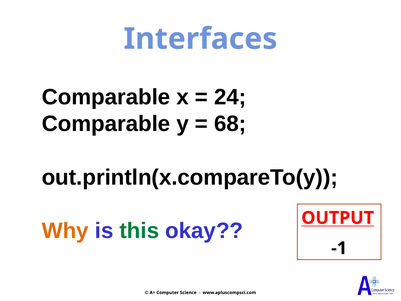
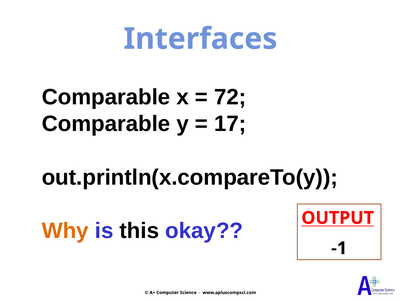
24: 24 -> 72 (230, 97)
68: 68 -> 17 (230, 124)
this colour: green -> black (139, 231)
